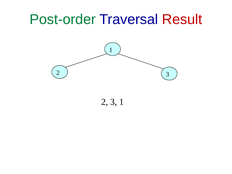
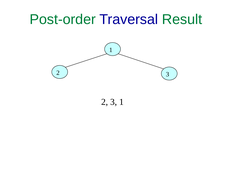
Result colour: red -> green (182, 19)
